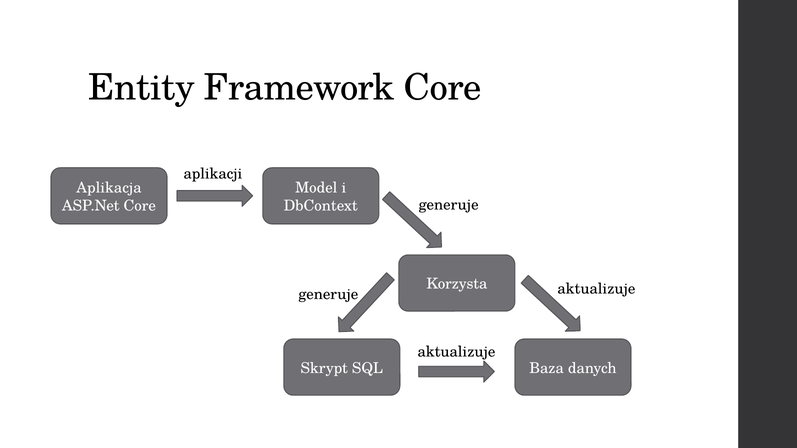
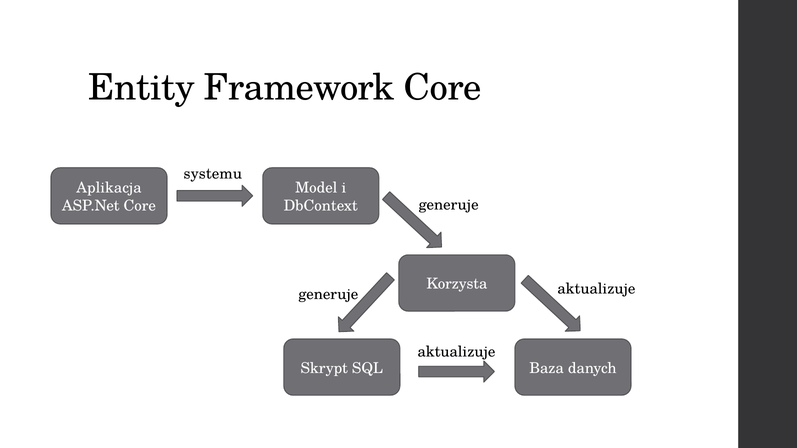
aplikacji: aplikacji -> systemu (213, 174)
